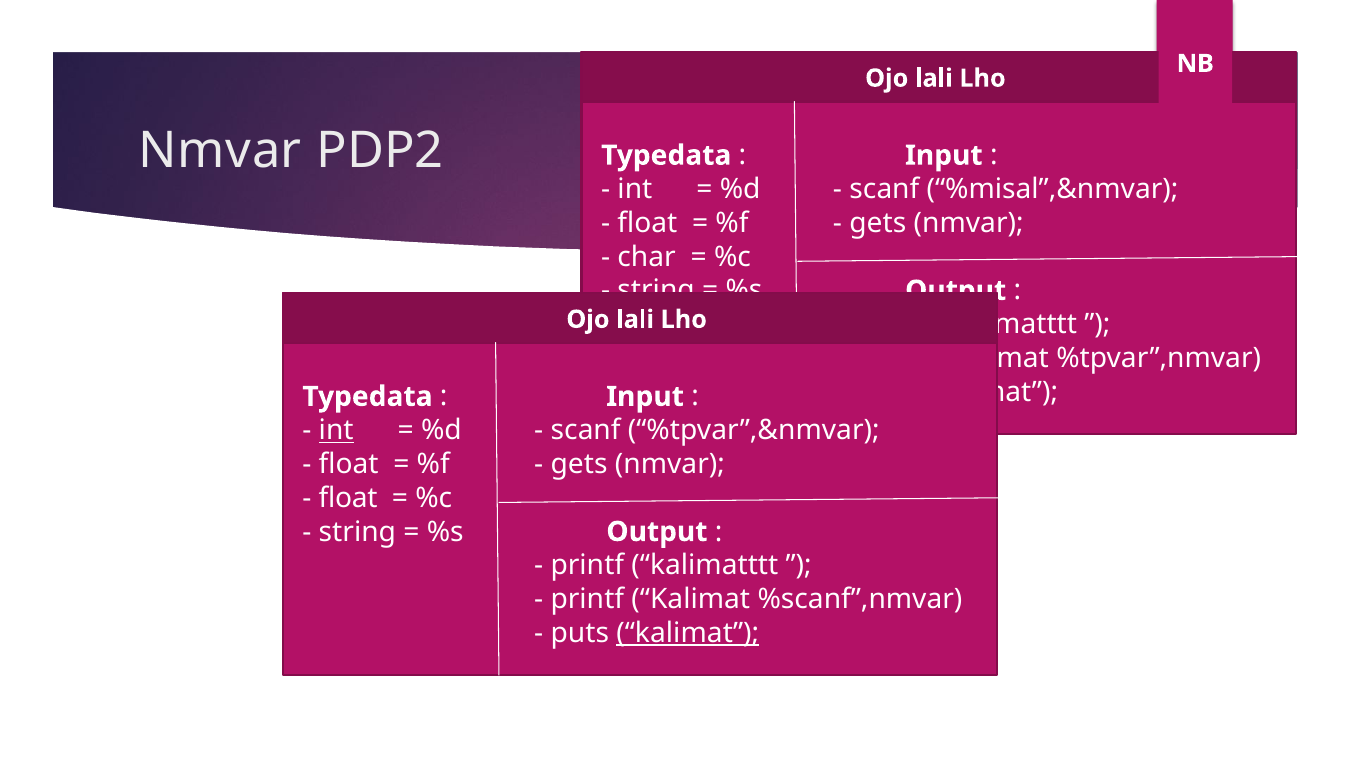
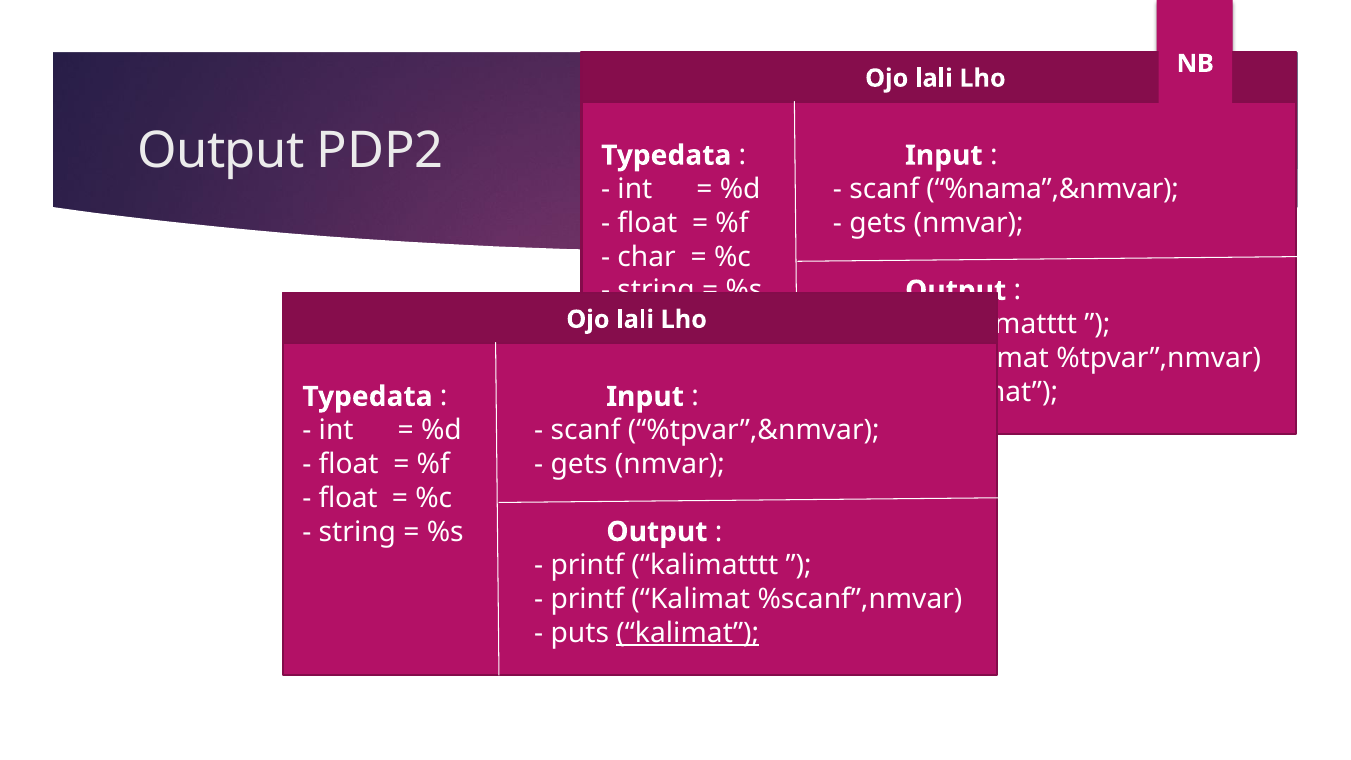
Nmvar: Nmvar -> Output (221, 151)
%misal”,&nmvar: %misal”,&nmvar -> %nama”,&nmvar (1053, 189)
int underline: present -> none (336, 430)
